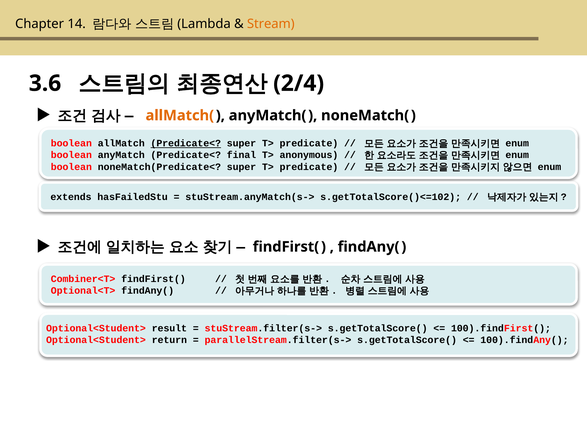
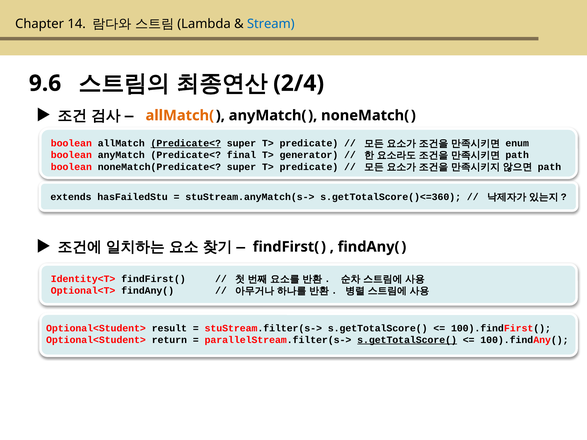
Stream colour: orange -> blue (271, 24)
3.6: 3.6 -> 9.6 (45, 83)
anonymous: anonymous -> generator (309, 155)
enum: enum -> path (517, 155)
enum: enum -> path (549, 167)
s.getTotalScore()<=102: s.getTotalScore()<=102 -> s.getTotalScore()<=360 (391, 197)
Combiner<T>: Combiner<T> -> Identity<T> (83, 279)
s.getTotalScore( underline: none -> present (407, 340)
